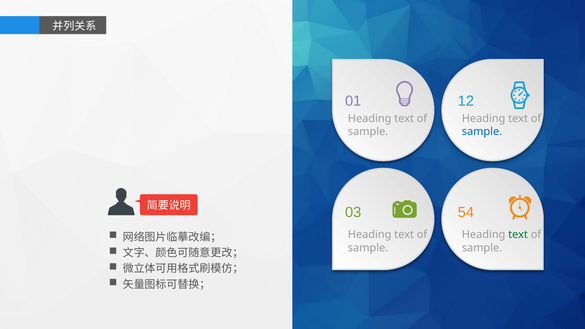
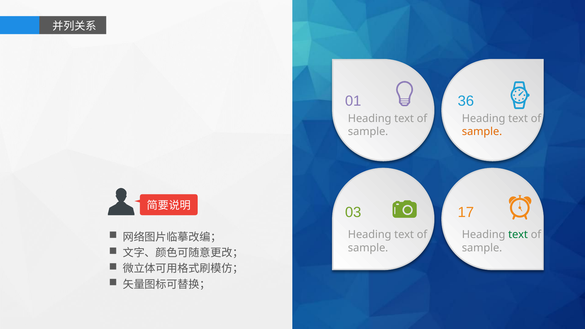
12: 12 -> 36 (466, 101)
sample colour: blue -> orange (482, 132)
54: 54 -> 17 (466, 212)
